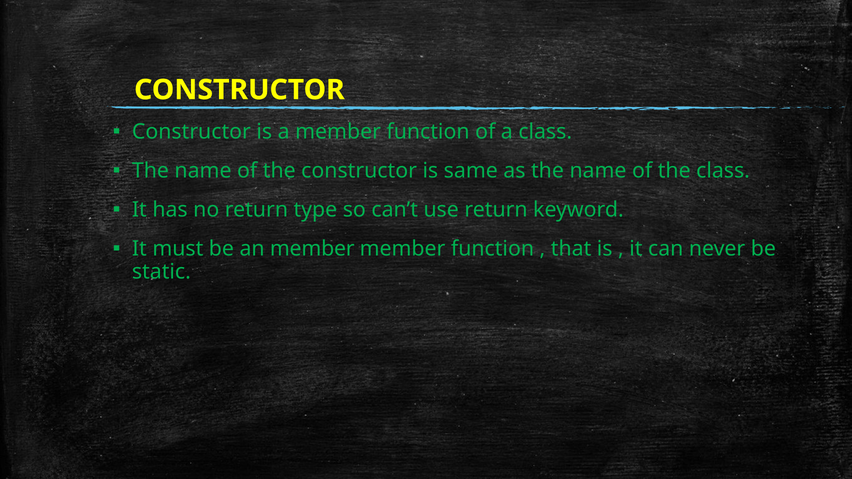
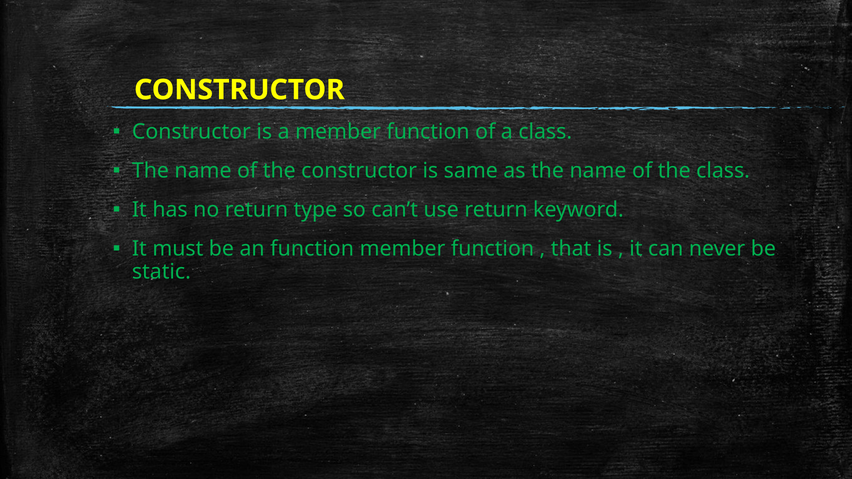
an member: member -> function (312, 249)
